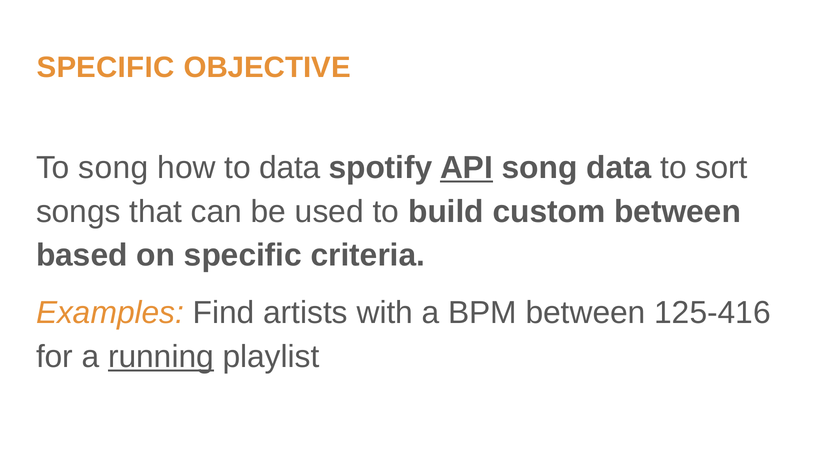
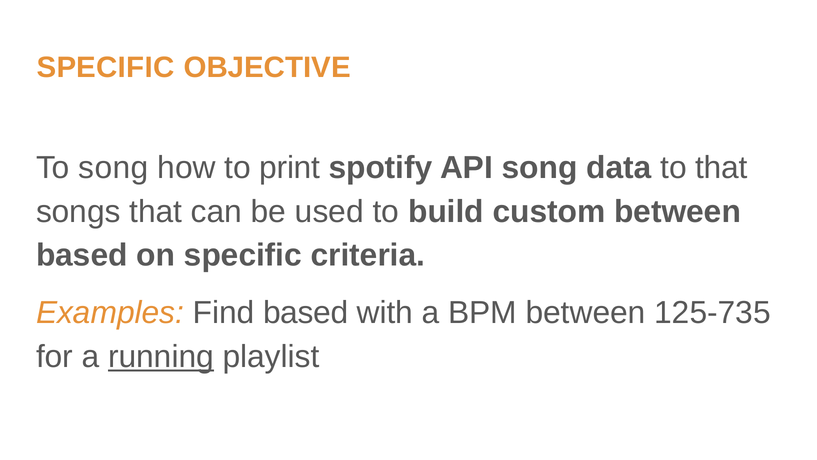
to data: data -> print (290, 168)
API underline: present -> none (467, 168)
to sort: sort -> that (721, 168)
Find artists: artists -> based (306, 313)
125-416: 125-416 -> 125-735 (713, 313)
